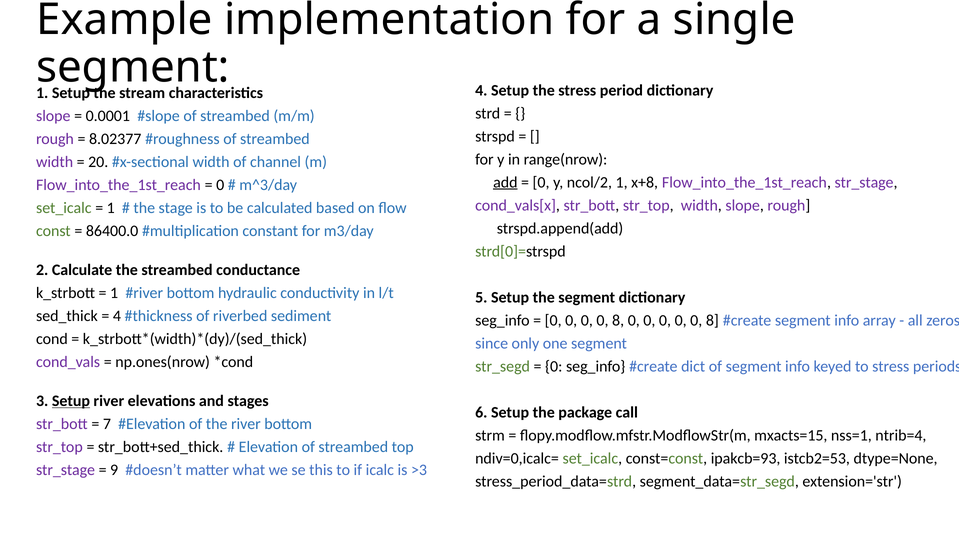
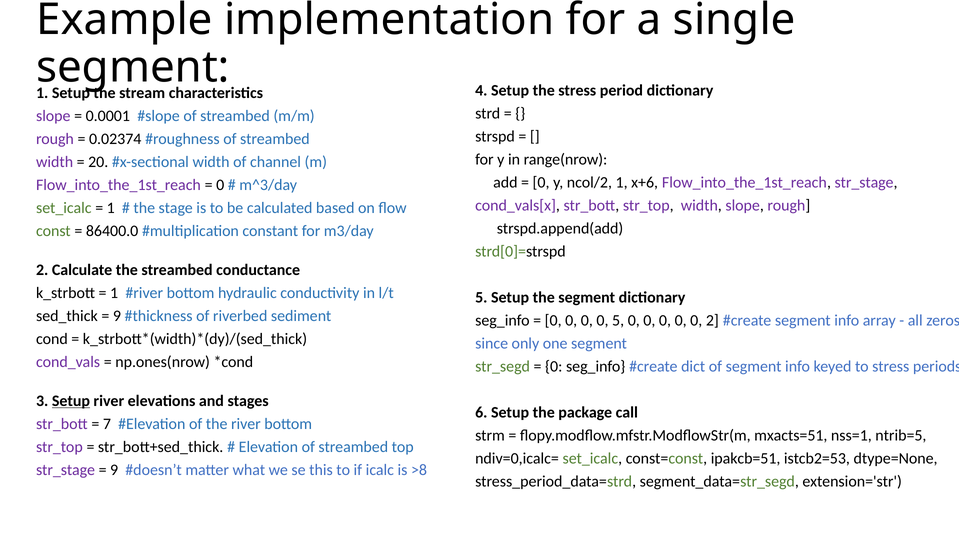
8.02377: 8.02377 -> 0.02374 (115, 139)
add underline: present -> none (505, 182)
x+8: x+8 -> x+6 (645, 182)
4: 4 -> 9 (117, 316)
8: 8 -> 5 (618, 320)
8: 8 -> 2 (712, 320)
mxacts=15: mxacts=15 -> mxacts=51 (791, 435)
ntrib=4: ntrib=4 -> ntrib=5 (901, 435)
ipakcb=93: ipakcb=93 -> ipakcb=51 (746, 458)
>3: >3 -> >8 (419, 469)
